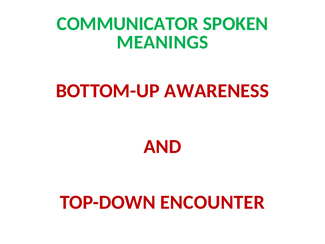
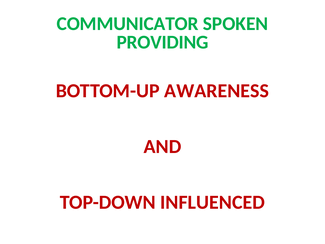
MEANINGS: MEANINGS -> PROVIDING (163, 42)
ENCOUNTER: ENCOUNTER -> INFLUENCED (212, 202)
